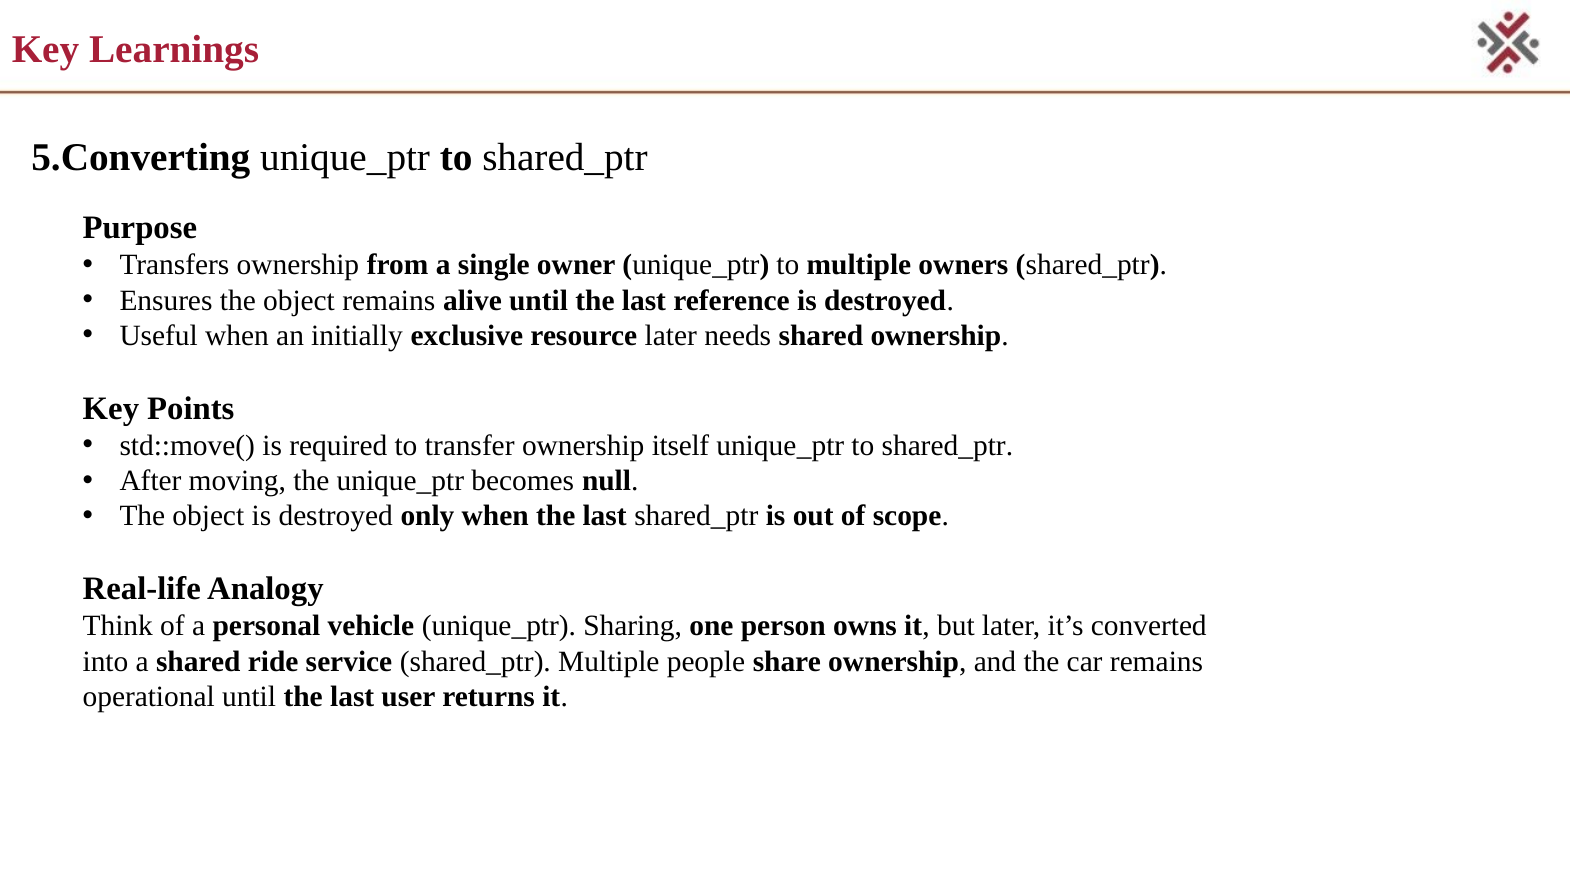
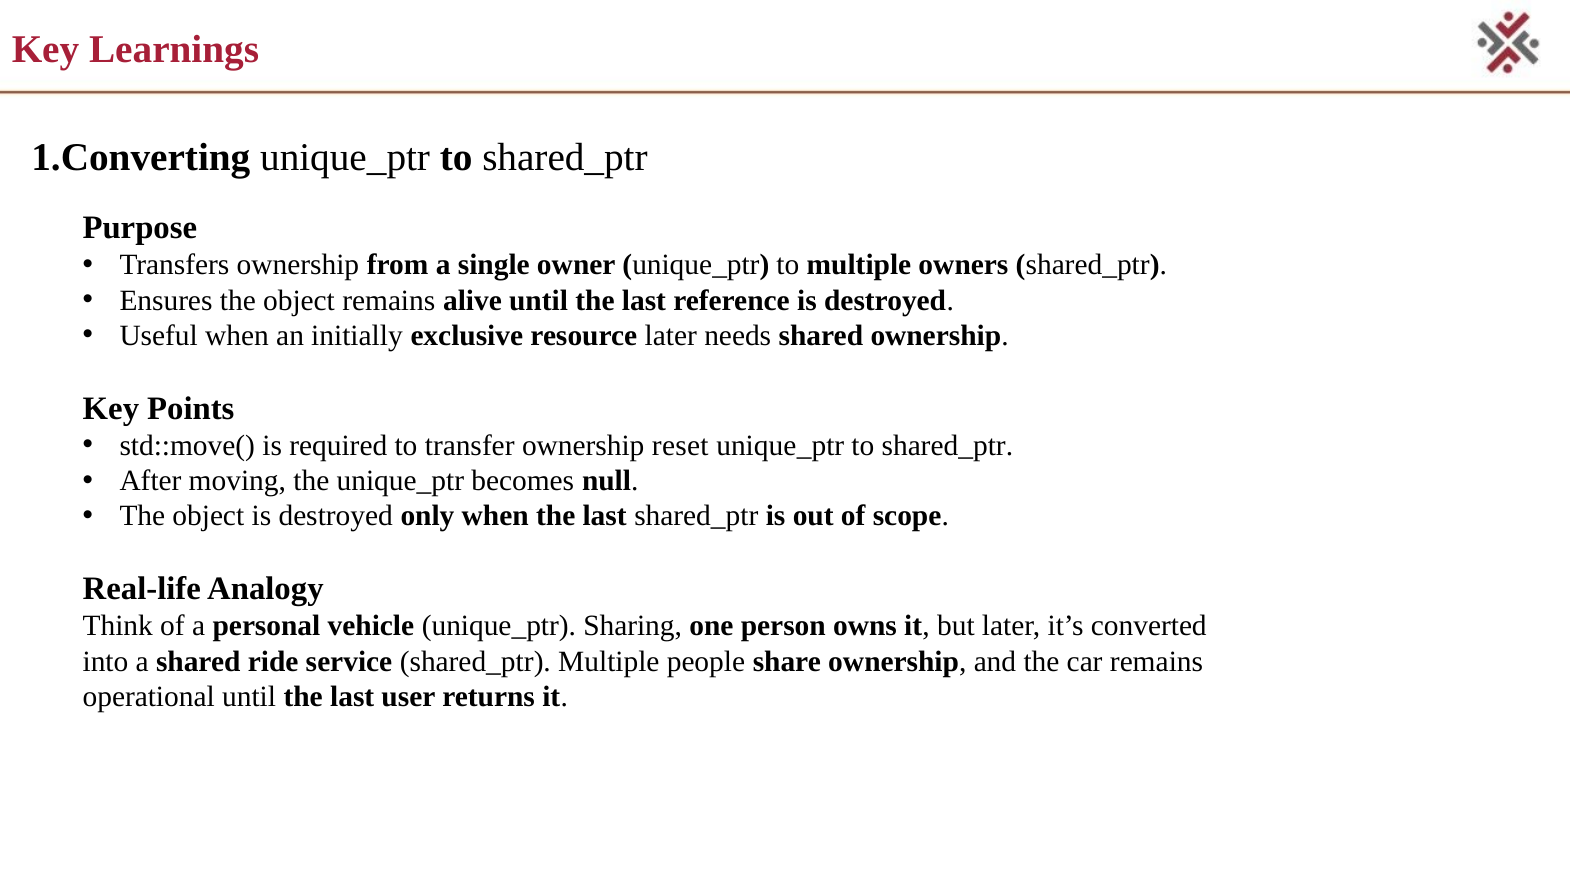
5.Converting: 5.Converting -> 1.Converting (141, 158)
itself: itself -> reset (680, 446)
